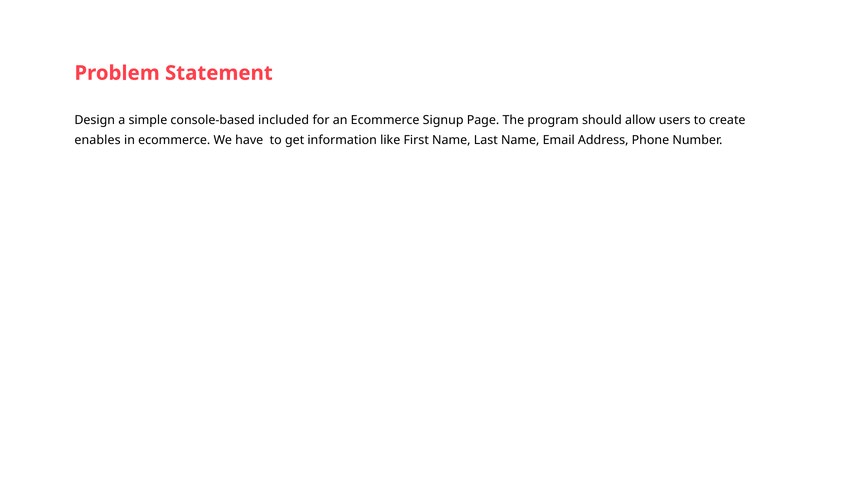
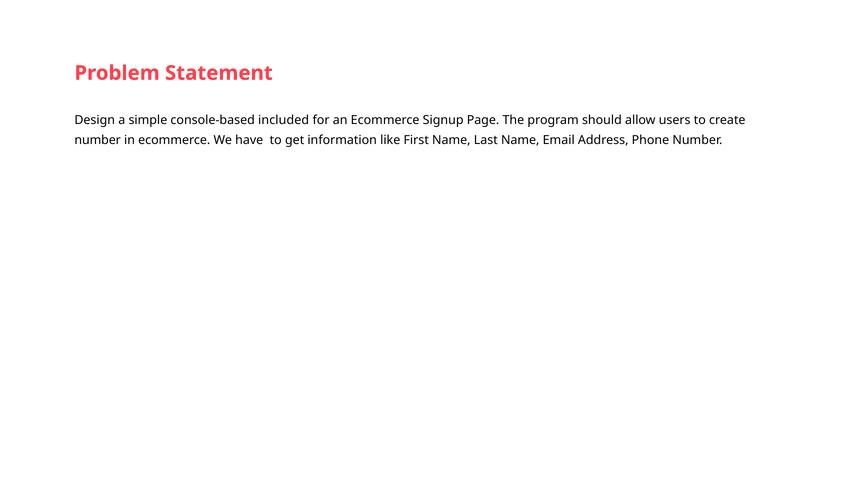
enables: enables -> number (98, 140)
